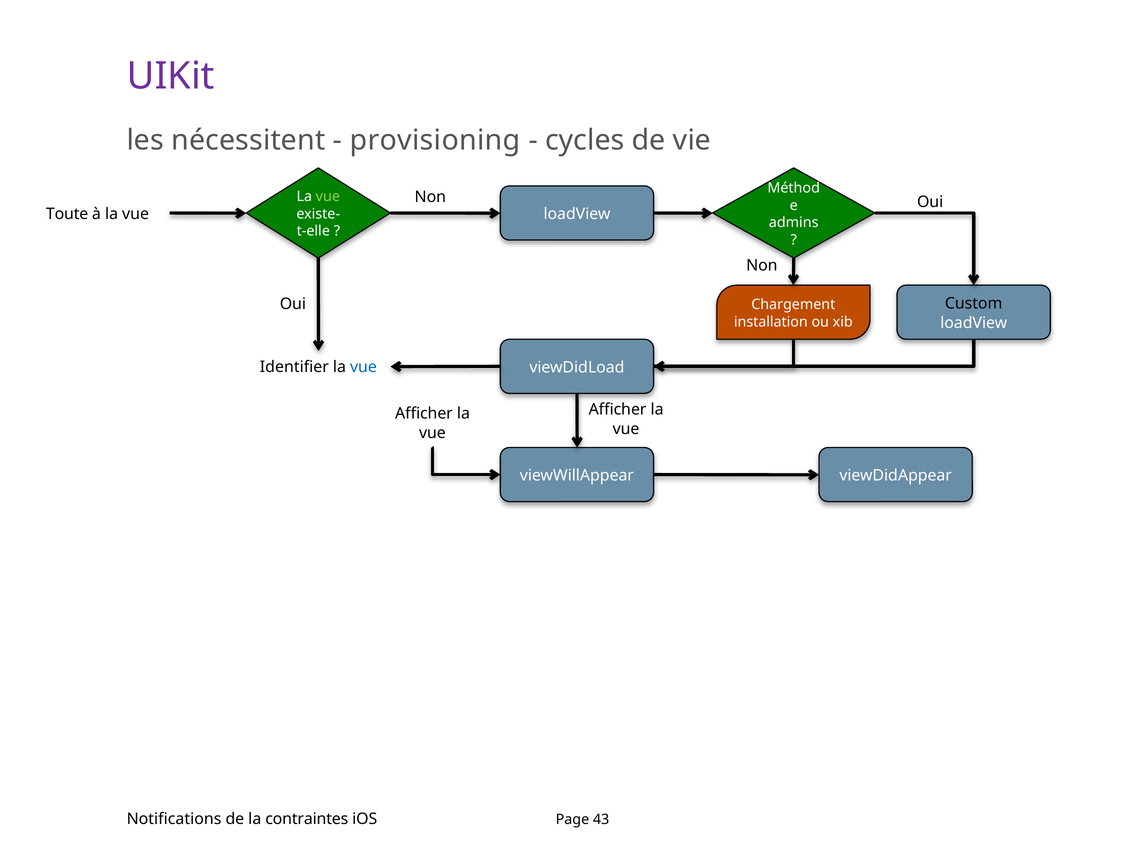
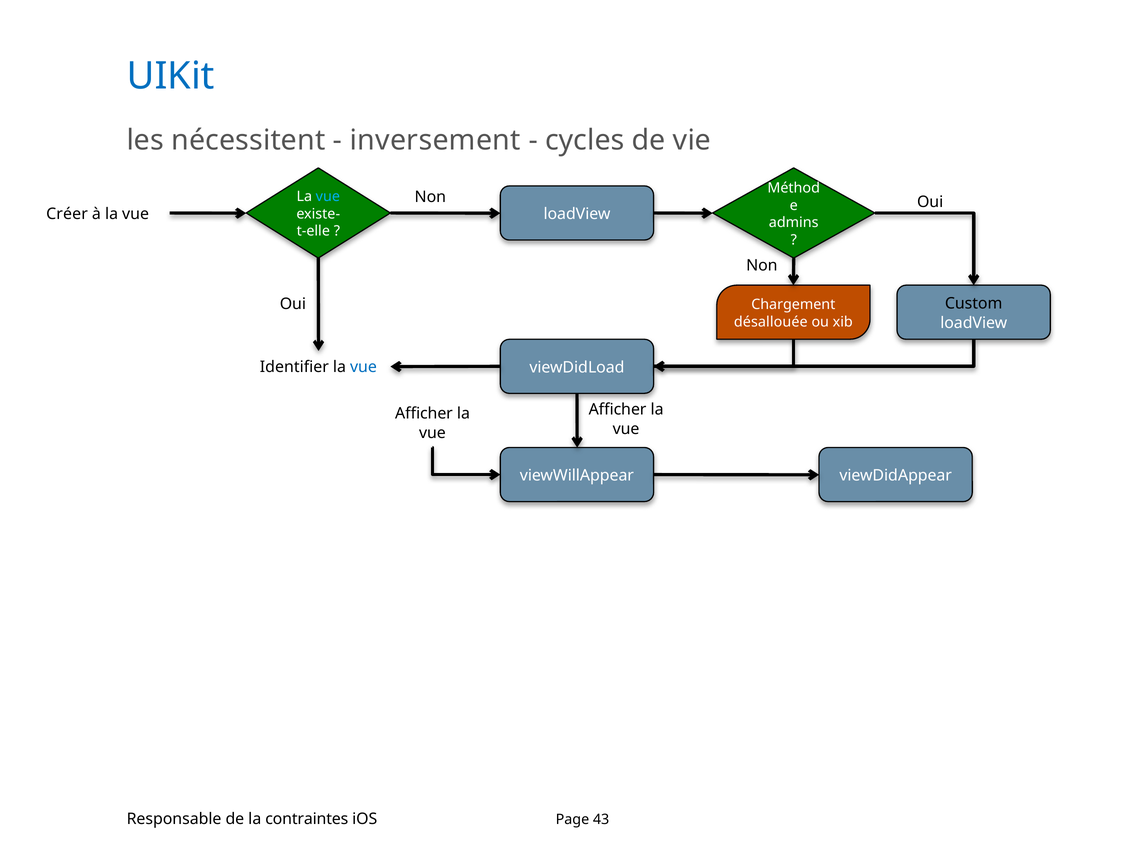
UIKit colour: purple -> blue (171, 76)
provisioning: provisioning -> inversement (435, 140)
vue colour: light green -> light blue (328, 197)
Toute: Toute -> Créer (67, 214)
installation: installation -> désallouée (771, 322)
Notifications: Notifications -> Responsable (174, 819)
